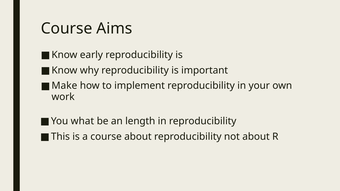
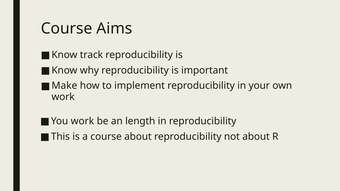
early: early -> track (91, 55)
You what: what -> work (82, 121)
